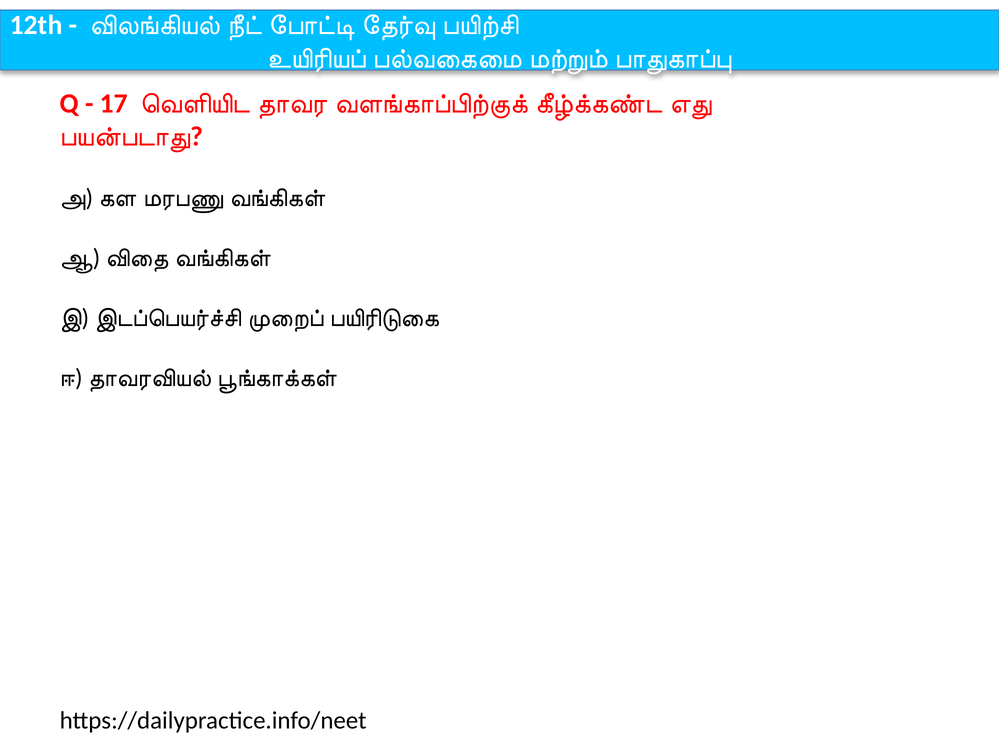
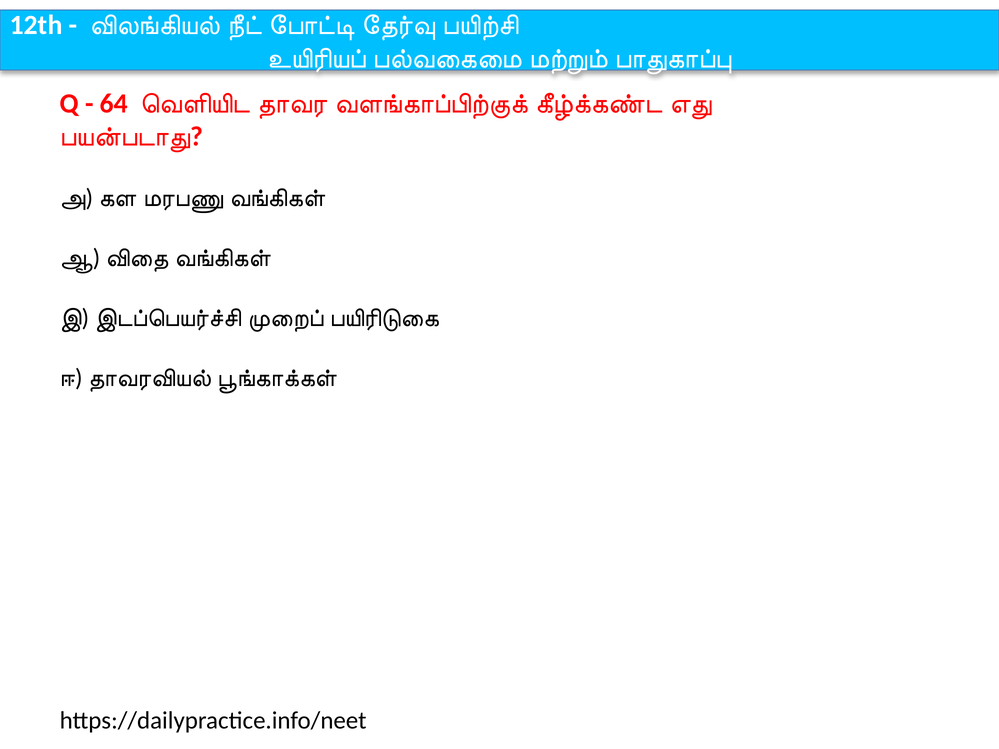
17: 17 -> 64 (114, 103)
